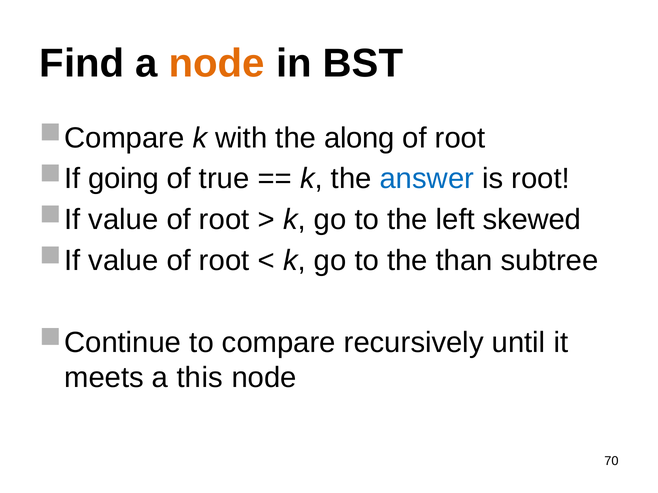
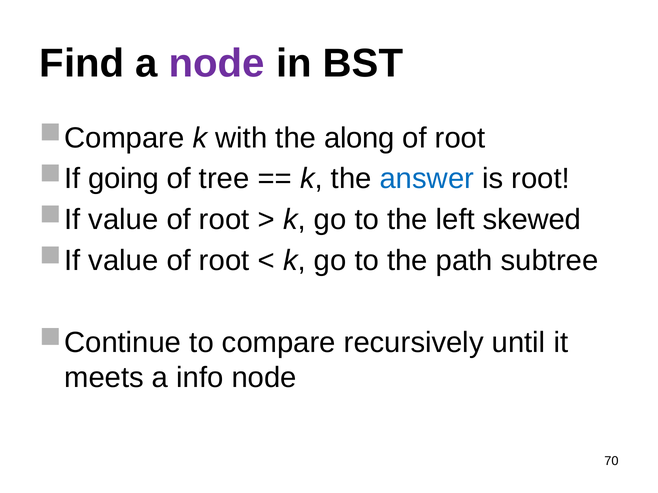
node colour: orange -> purple (217, 64)
true: true -> tree (224, 179)
than: than -> path (464, 261)
this: this -> info (200, 378)
